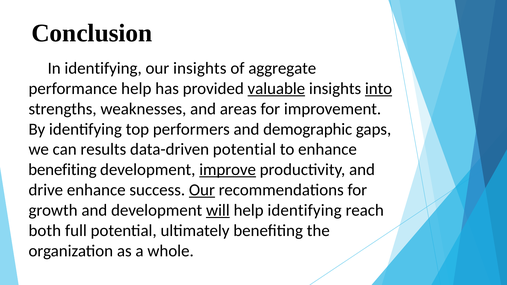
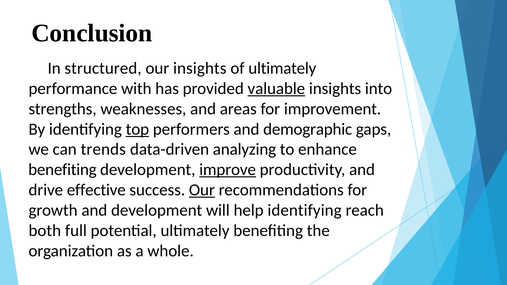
In identifying: identifying -> structured (103, 68)
of aggregate: aggregate -> ultimately (282, 68)
performance help: help -> with (136, 89)
into underline: present -> none (379, 89)
top underline: none -> present (137, 129)
results: results -> trends (103, 150)
data-driven potential: potential -> analyzing (245, 150)
drive enhance: enhance -> effective (96, 190)
will underline: present -> none (218, 210)
